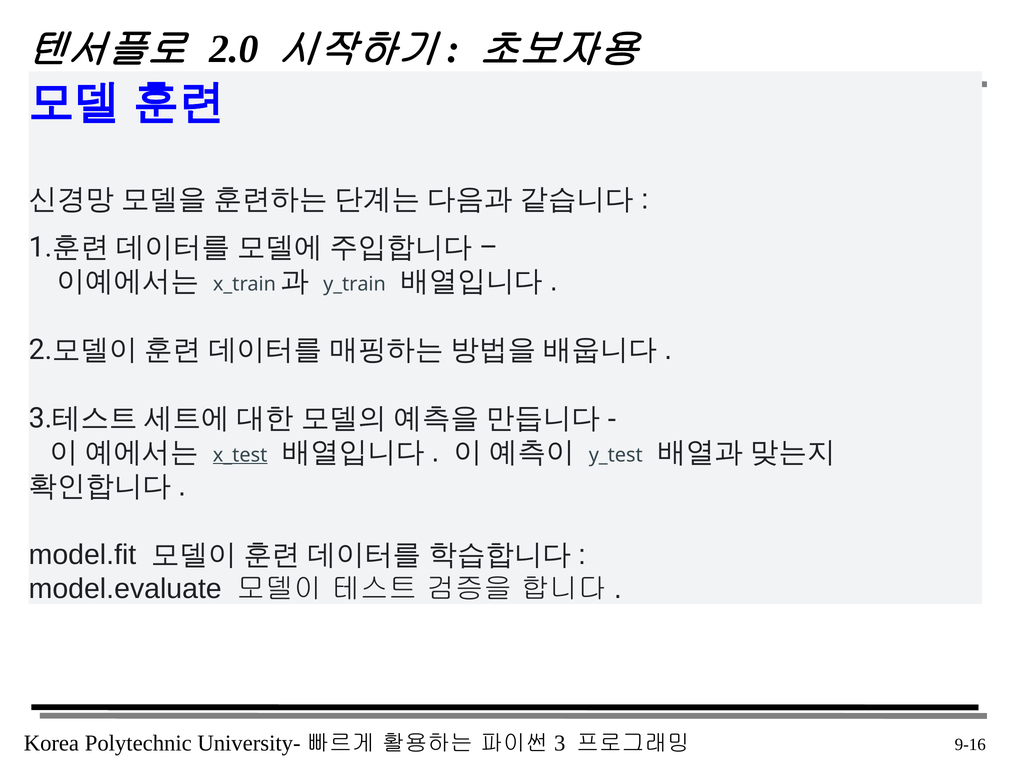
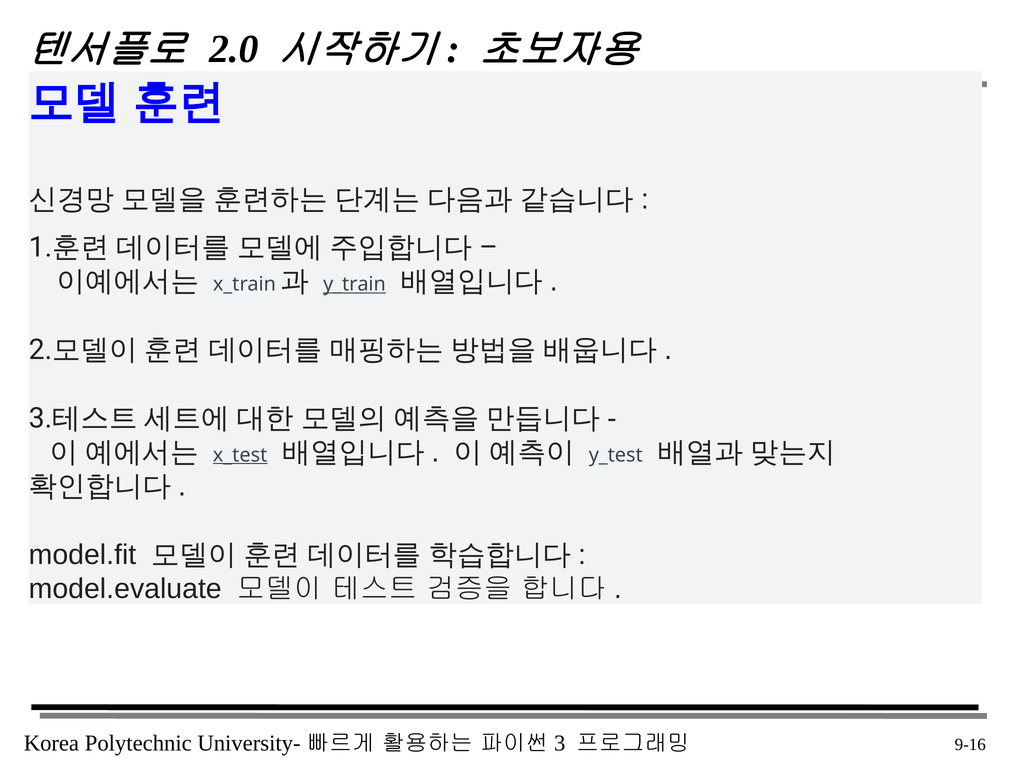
y_train underline: none -> present (355, 284)
